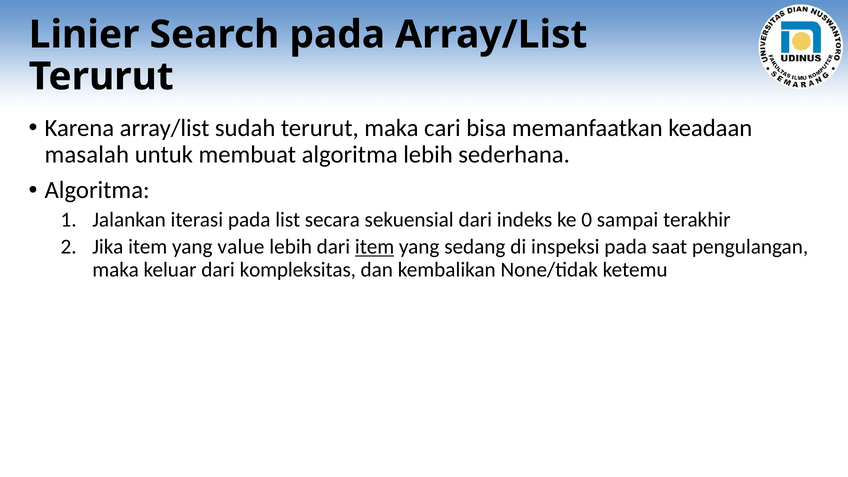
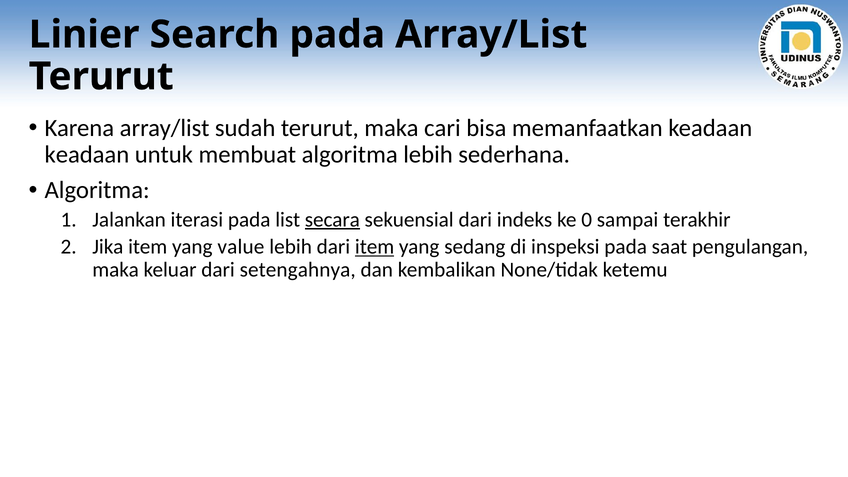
masalah: masalah -> keadaan (87, 155)
secara underline: none -> present (332, 220)
kompleksitas: kompleksitas -> setengahnya (298, 270)
